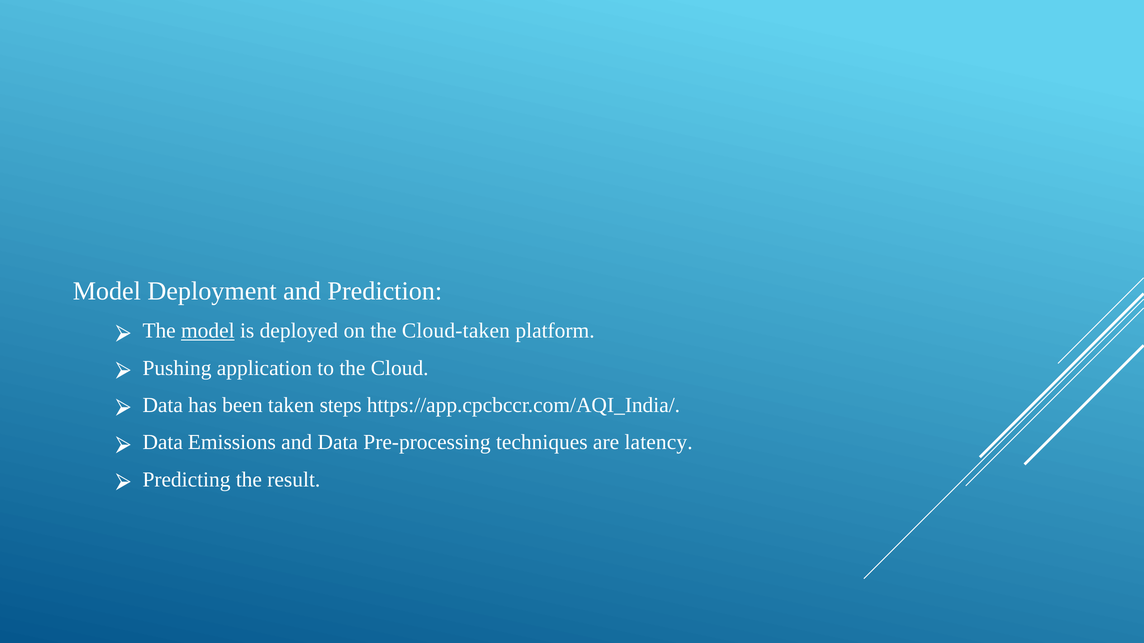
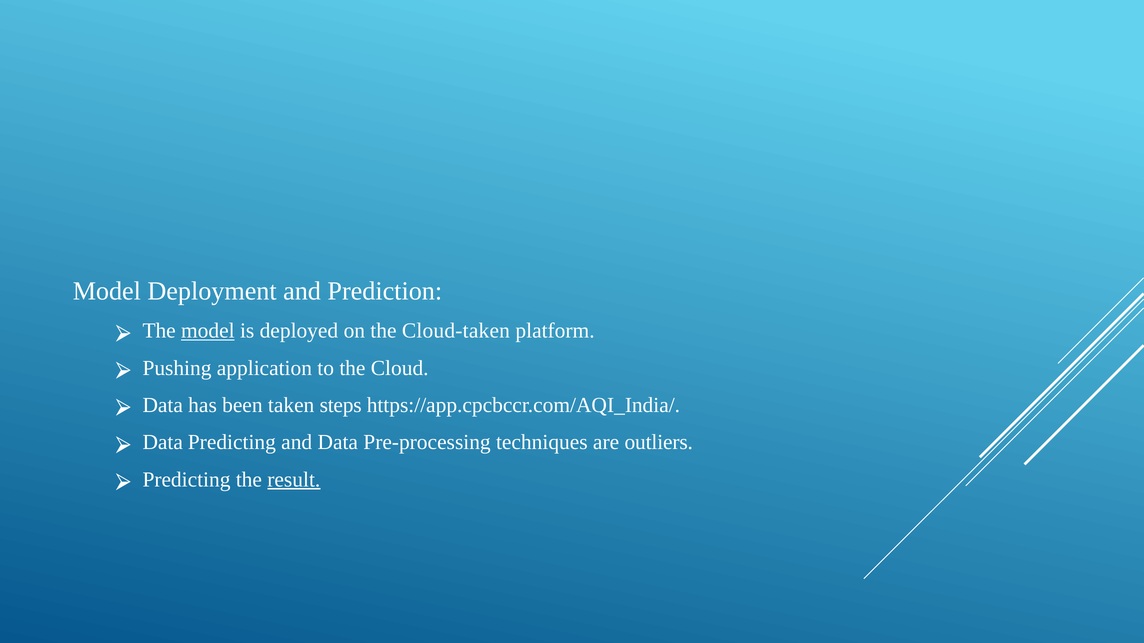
Data Emissions: Emissions -> Predicting (232, 443)
latency: latency -> outliers (659, 443)
result underline: none -> present (294, 480)
